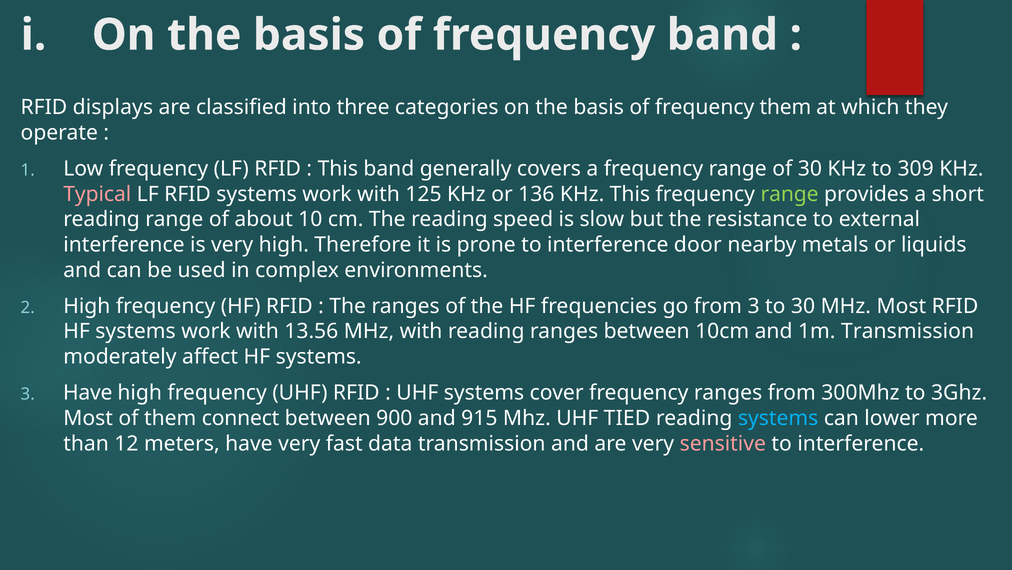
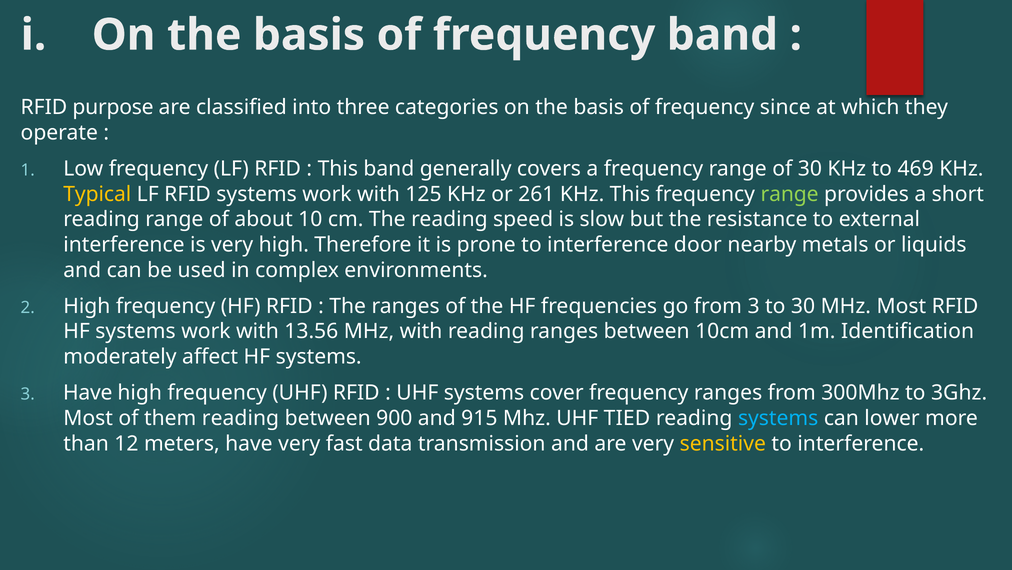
displays: displays -> purpose (113, 107)
frequency them: them -> since (785, 107)
309: 309 -> 469 (916, 168)
Typical colour: pink -> yellow (97, 194)
136: 136 -> 261 (536, 194)
1m Transmission: Transmission -> Identification (908, 331)
them connect: connect -> reading (240, 418)
sensitive colour: pink -> yellow (723, 443)
